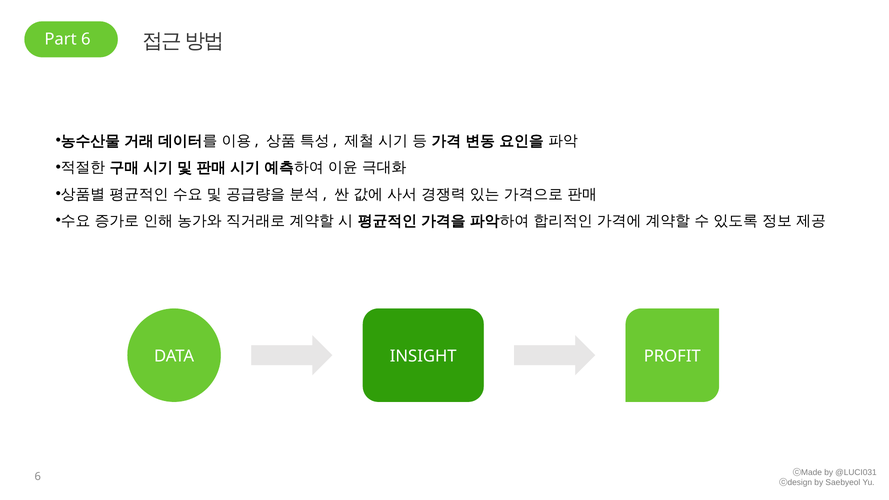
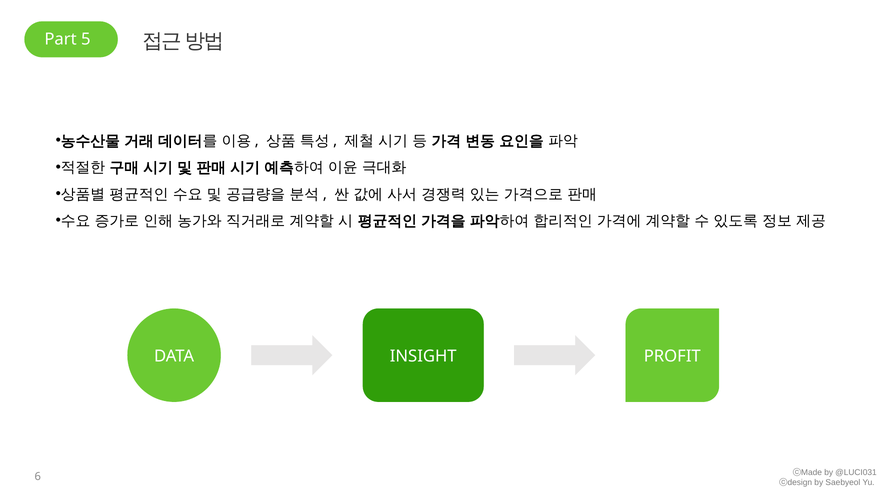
Part 6: 6 -> 5 (86, 39)
